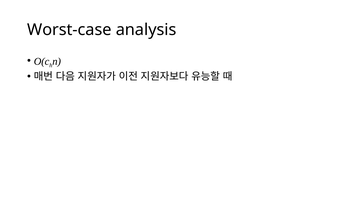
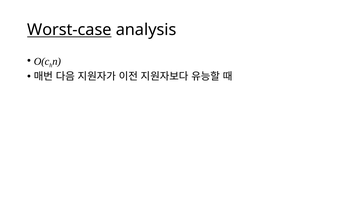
Worst-case underline: none -> present (69, 30)
